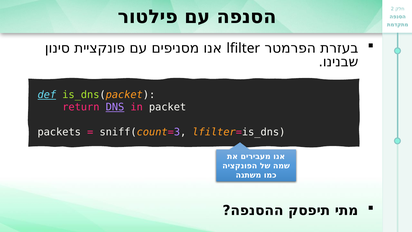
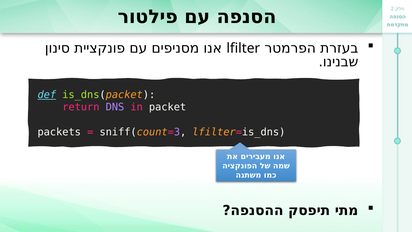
DNS underline: present -> none (115, 107)
